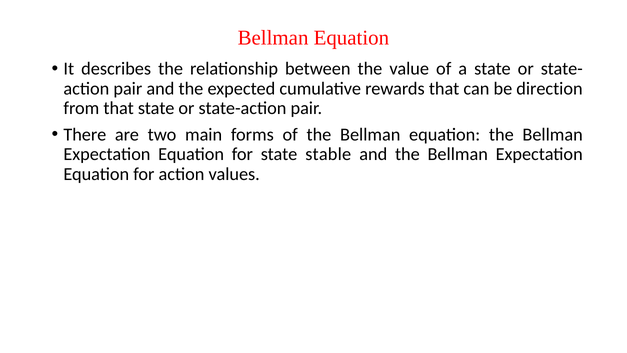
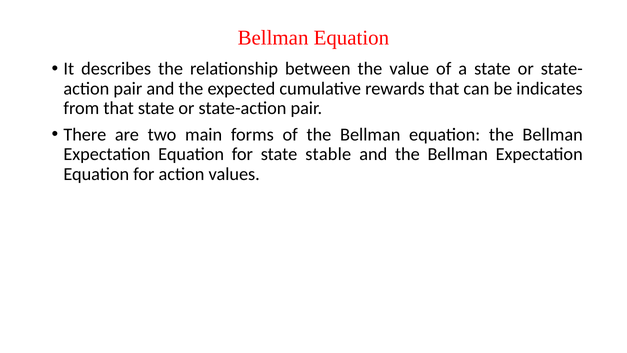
direction: direction -> indicates (549, 89)
